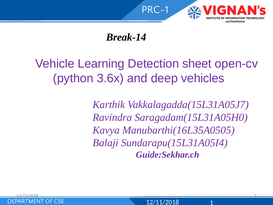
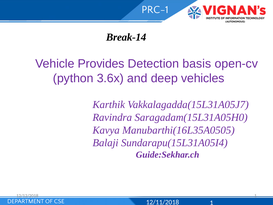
Learning: Learning -> Provides (101, 64)
sheet: sheet -> basis (197, 64)
